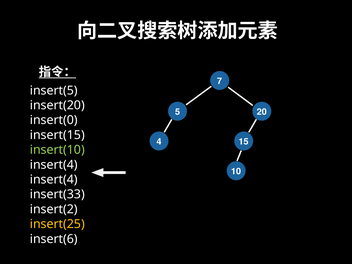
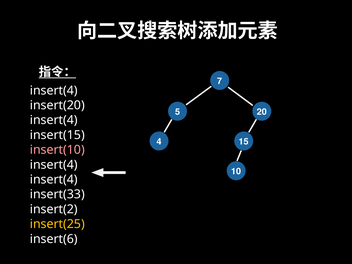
insert(5: insert(5 -> insert(4 (54, 90)
insert(0: insert(0 -> insert(4 (54, 120)
insert(10 colour: light green -> pink (57, 150)
